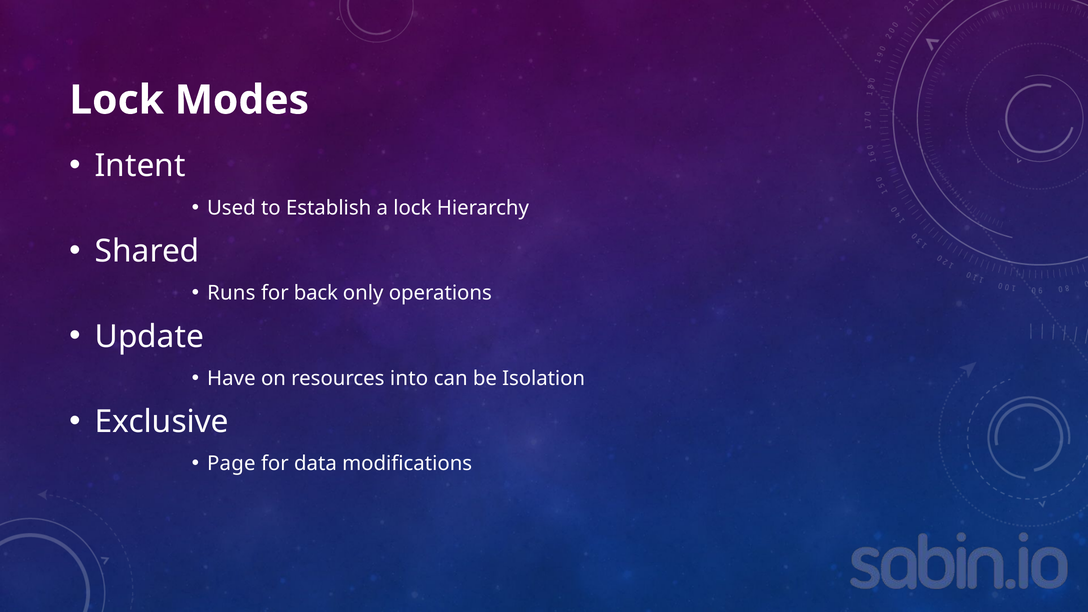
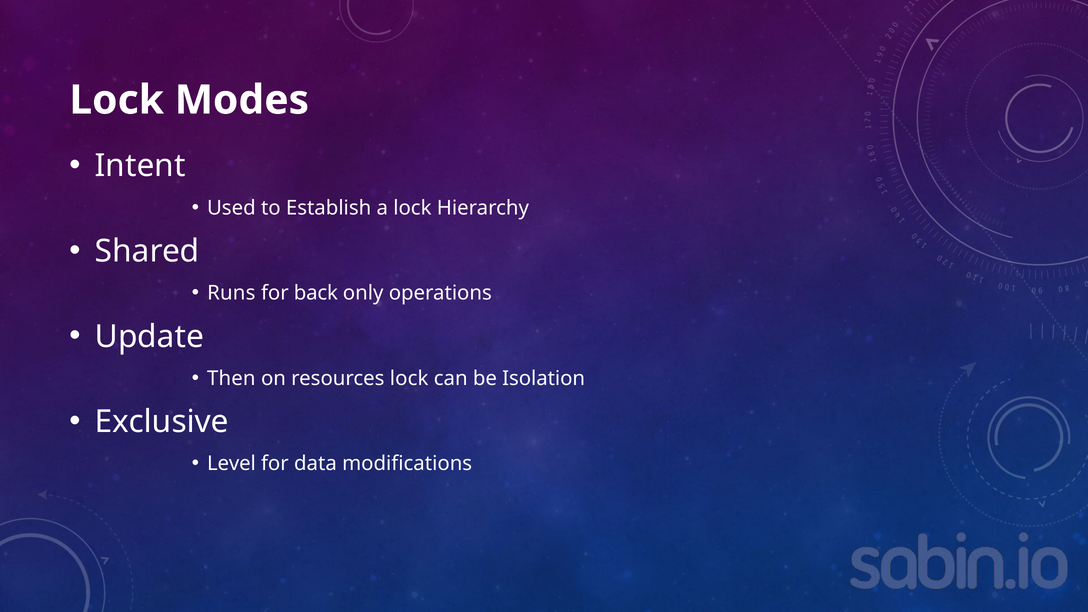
Have: Have -> Then (231, 378)
resources into: into -> lock (409, 378)
Page: Page -> Level (231, 464)
